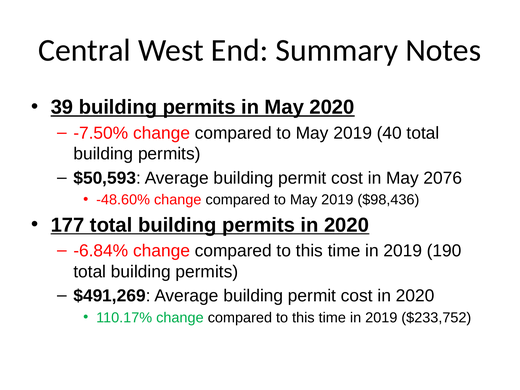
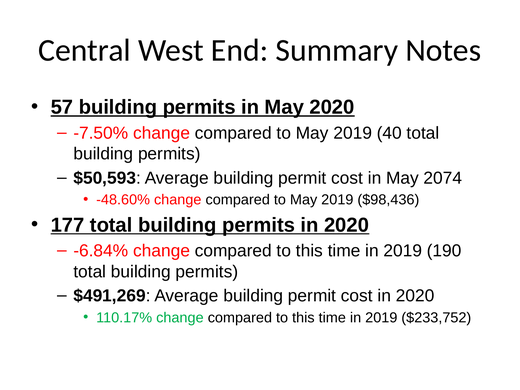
39: 39 -> 57 (62, 107)
2076: 2076 -> 2074 (443, 178)
